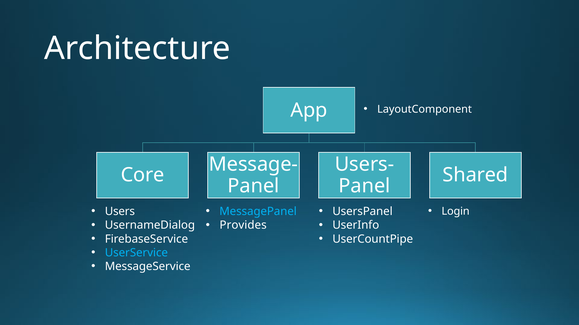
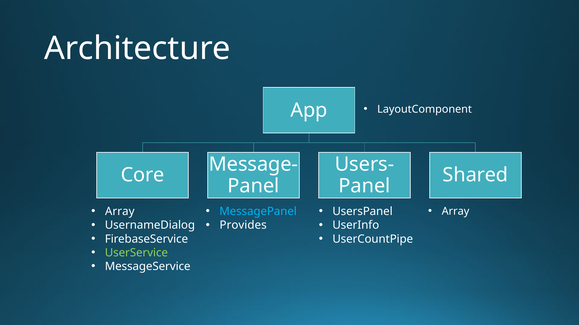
Login: Login -> Array (456, 212)
Users: Users -> Array (120, 212)
UserService colour: light blue -> light green (136, 253)
